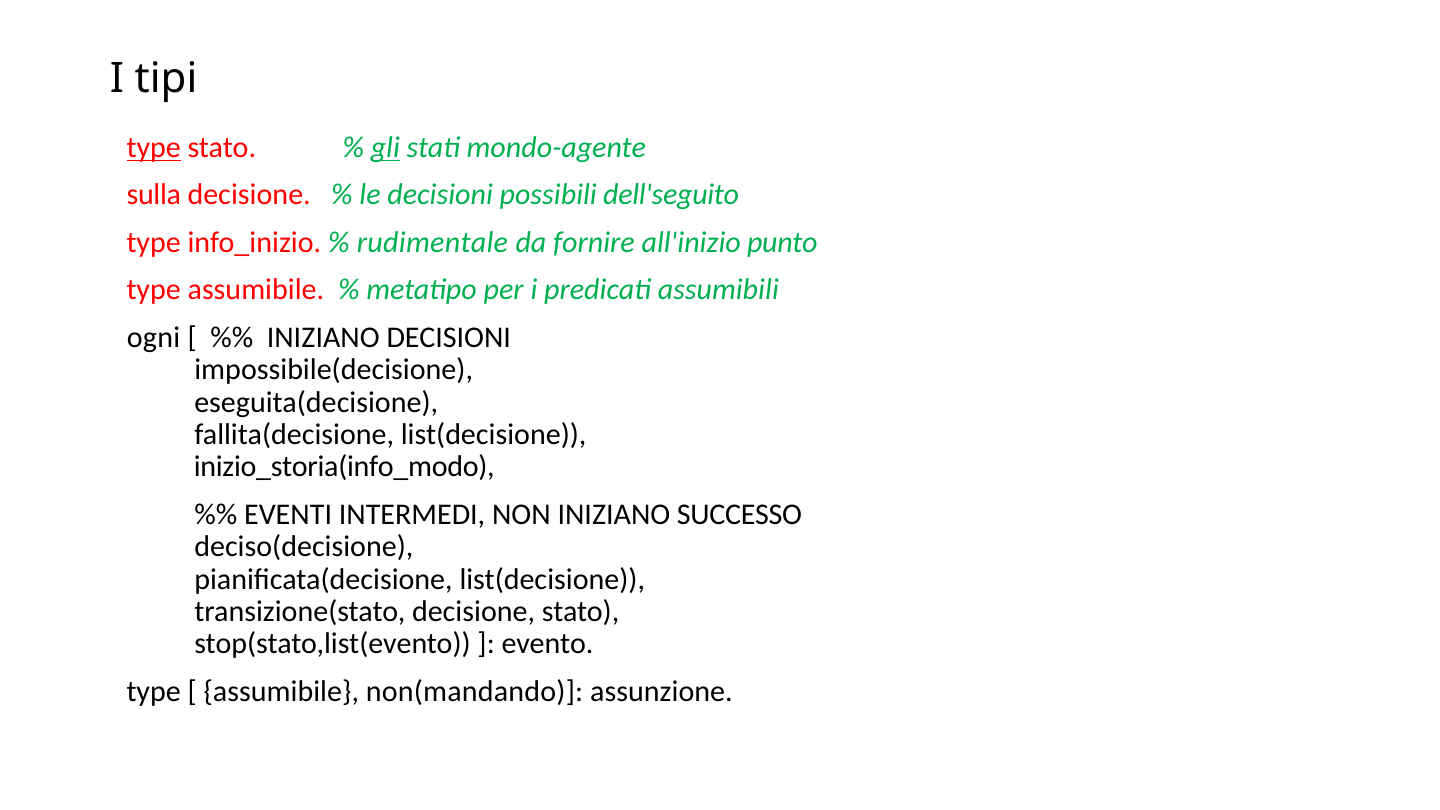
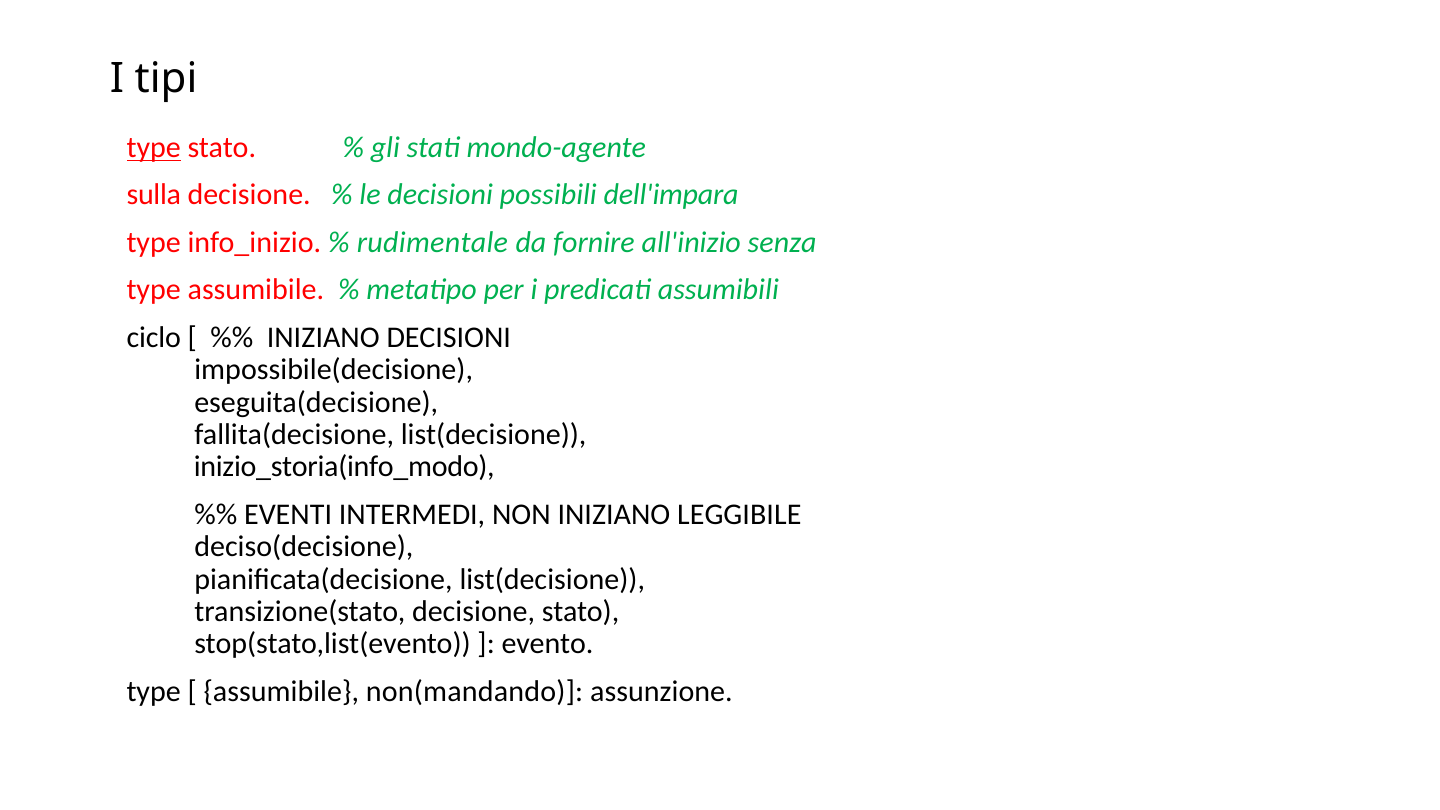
gli underline: present -> none (385, 148)
dell'seguito: dell'seguito -> dell'impara (671, 195)
punto: punto -> senza (782, 242)
ogni: ogni -> ciclo (154, 337)
SUCCESSO: SUCCESSO -> LEGGIBILE (739, 514)
